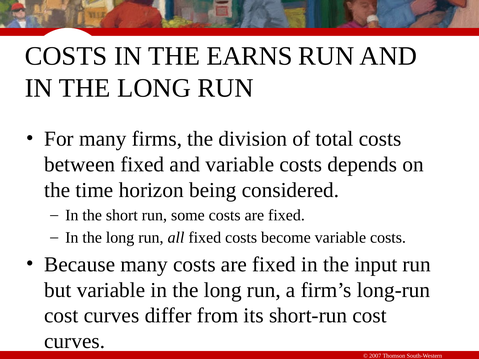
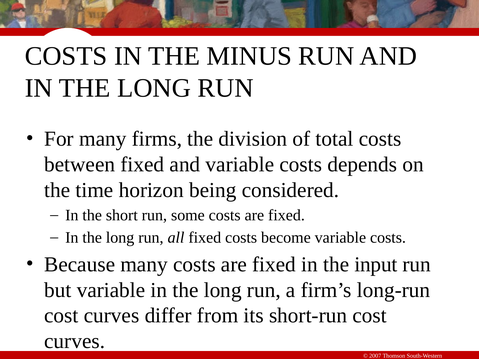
EARNS: EARNS -> MINUS (249, 56)
